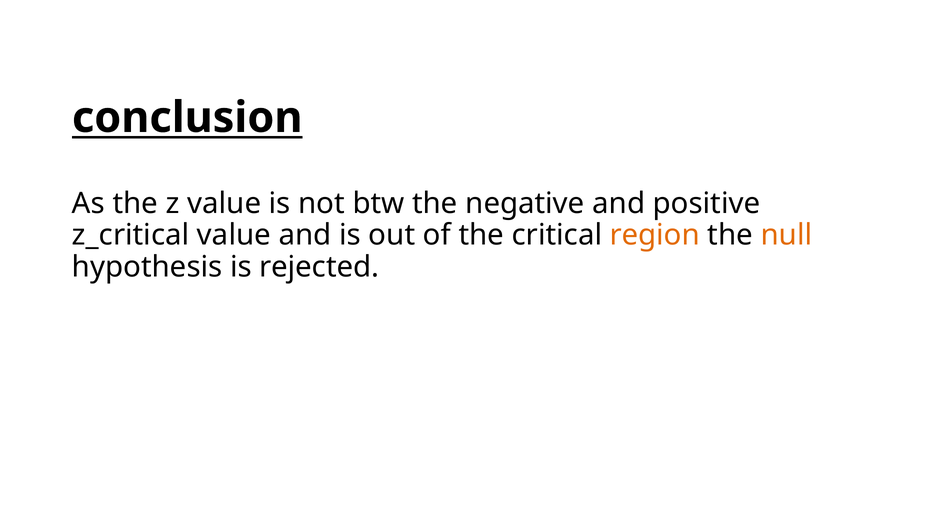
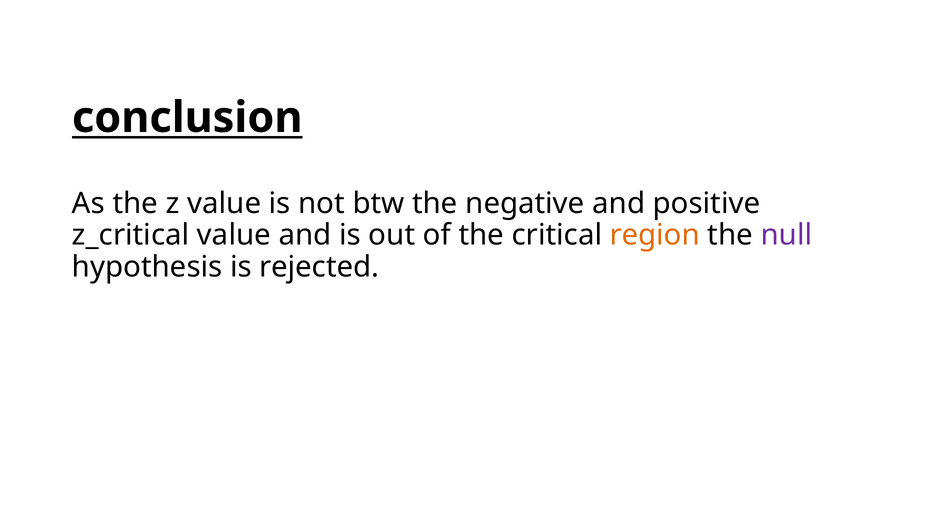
null colour: orange -> purple (786, 235)
